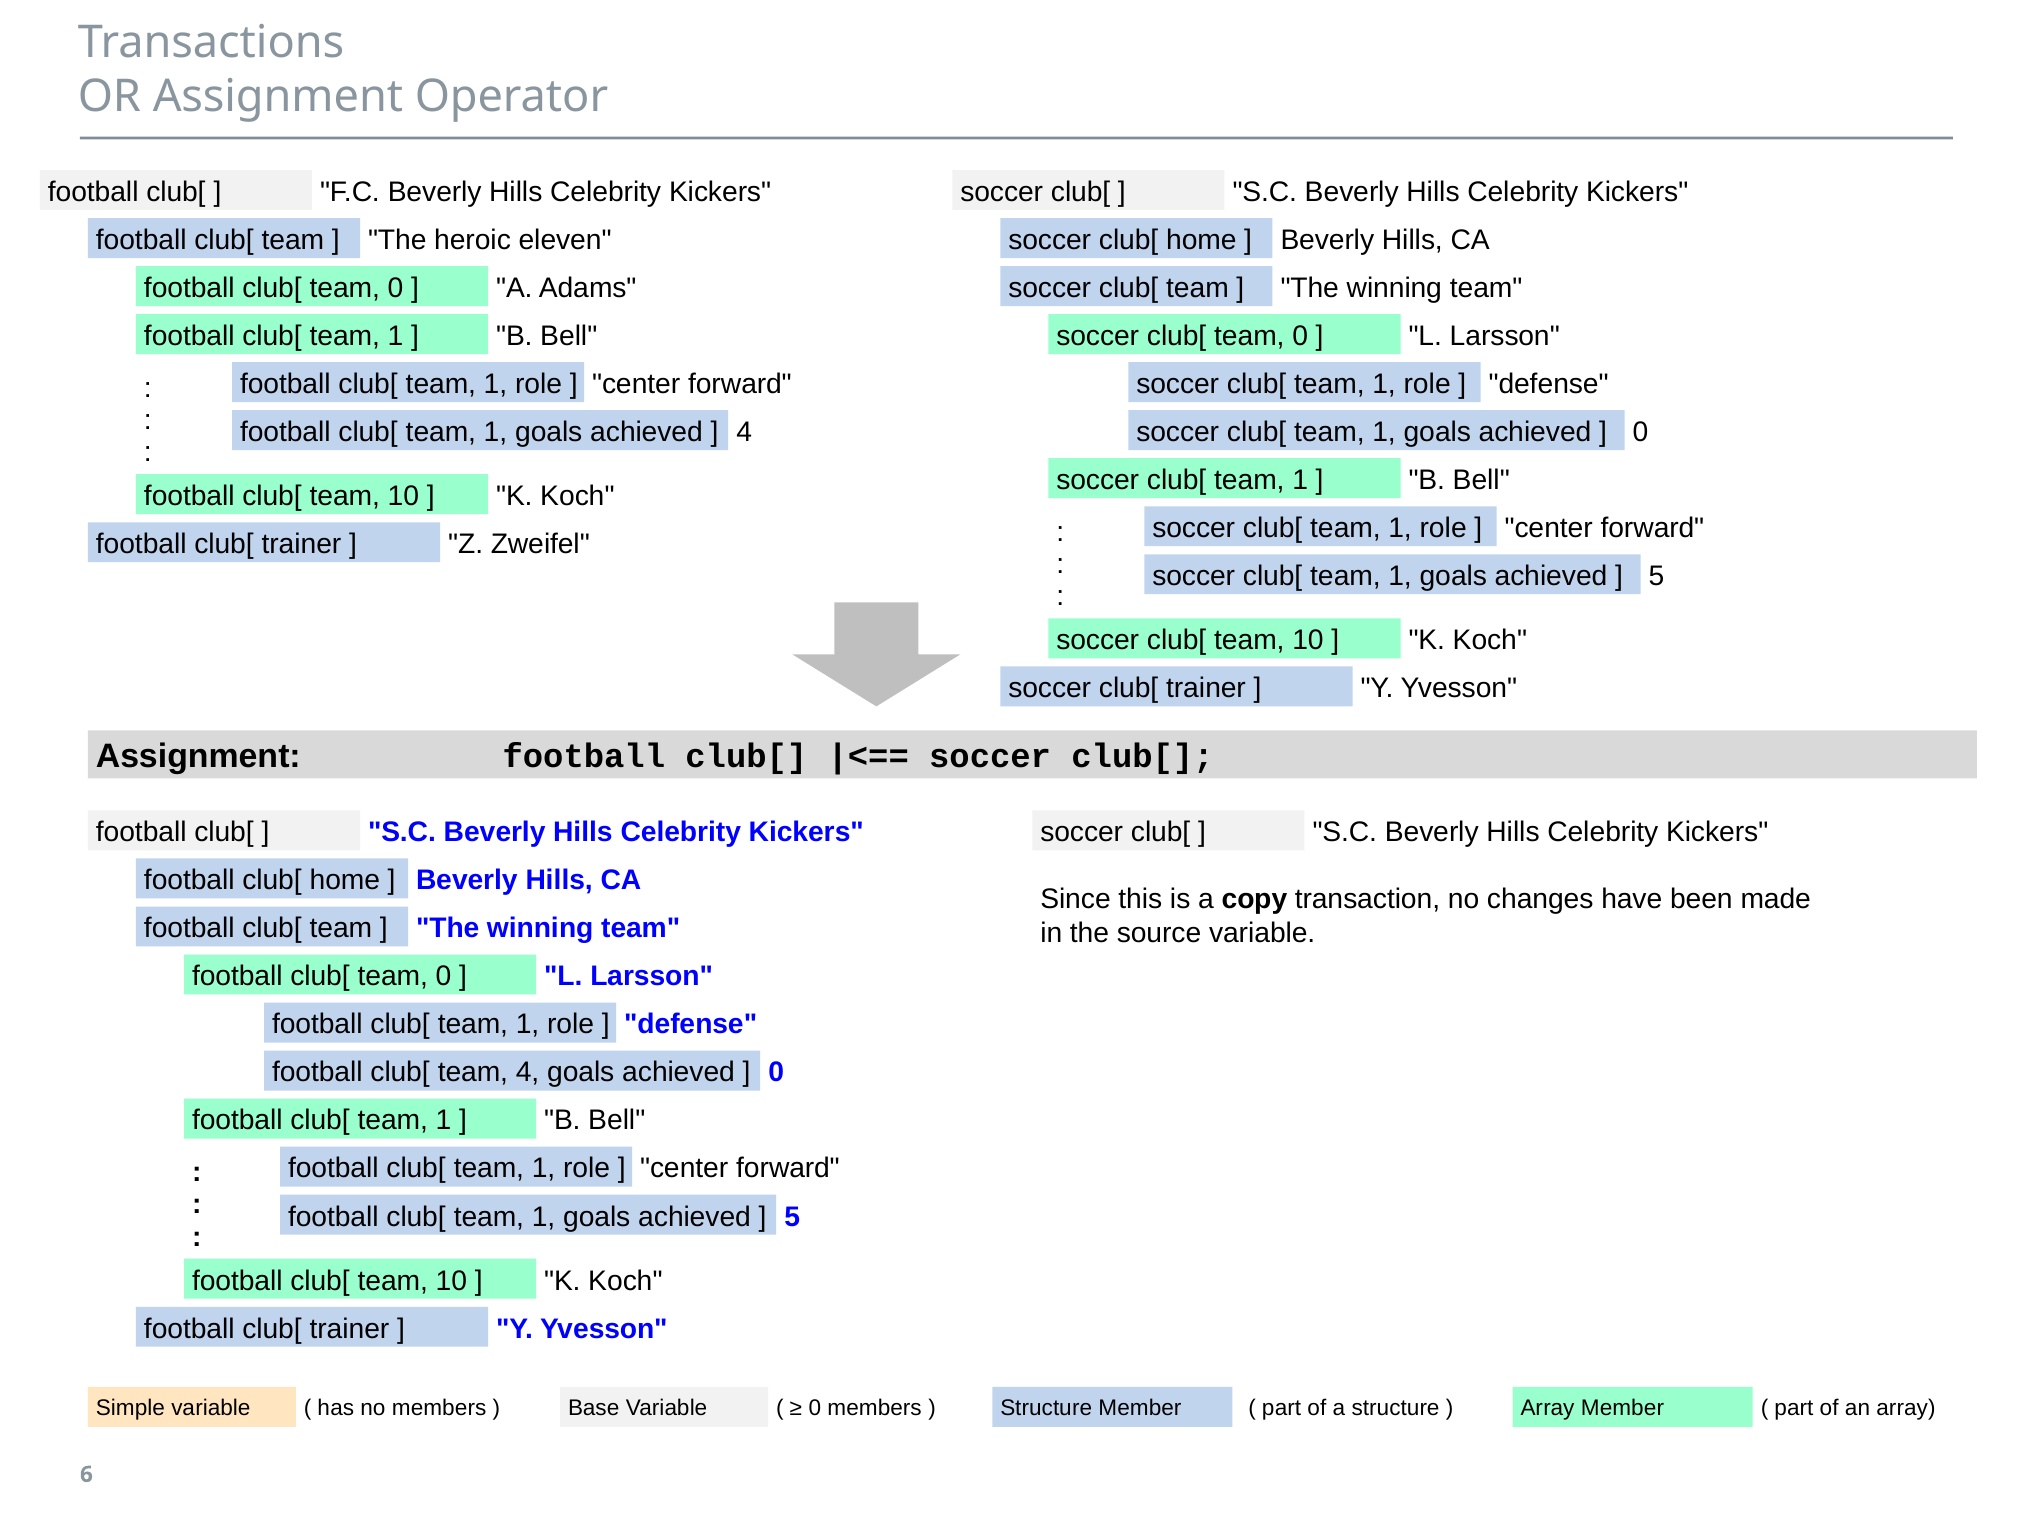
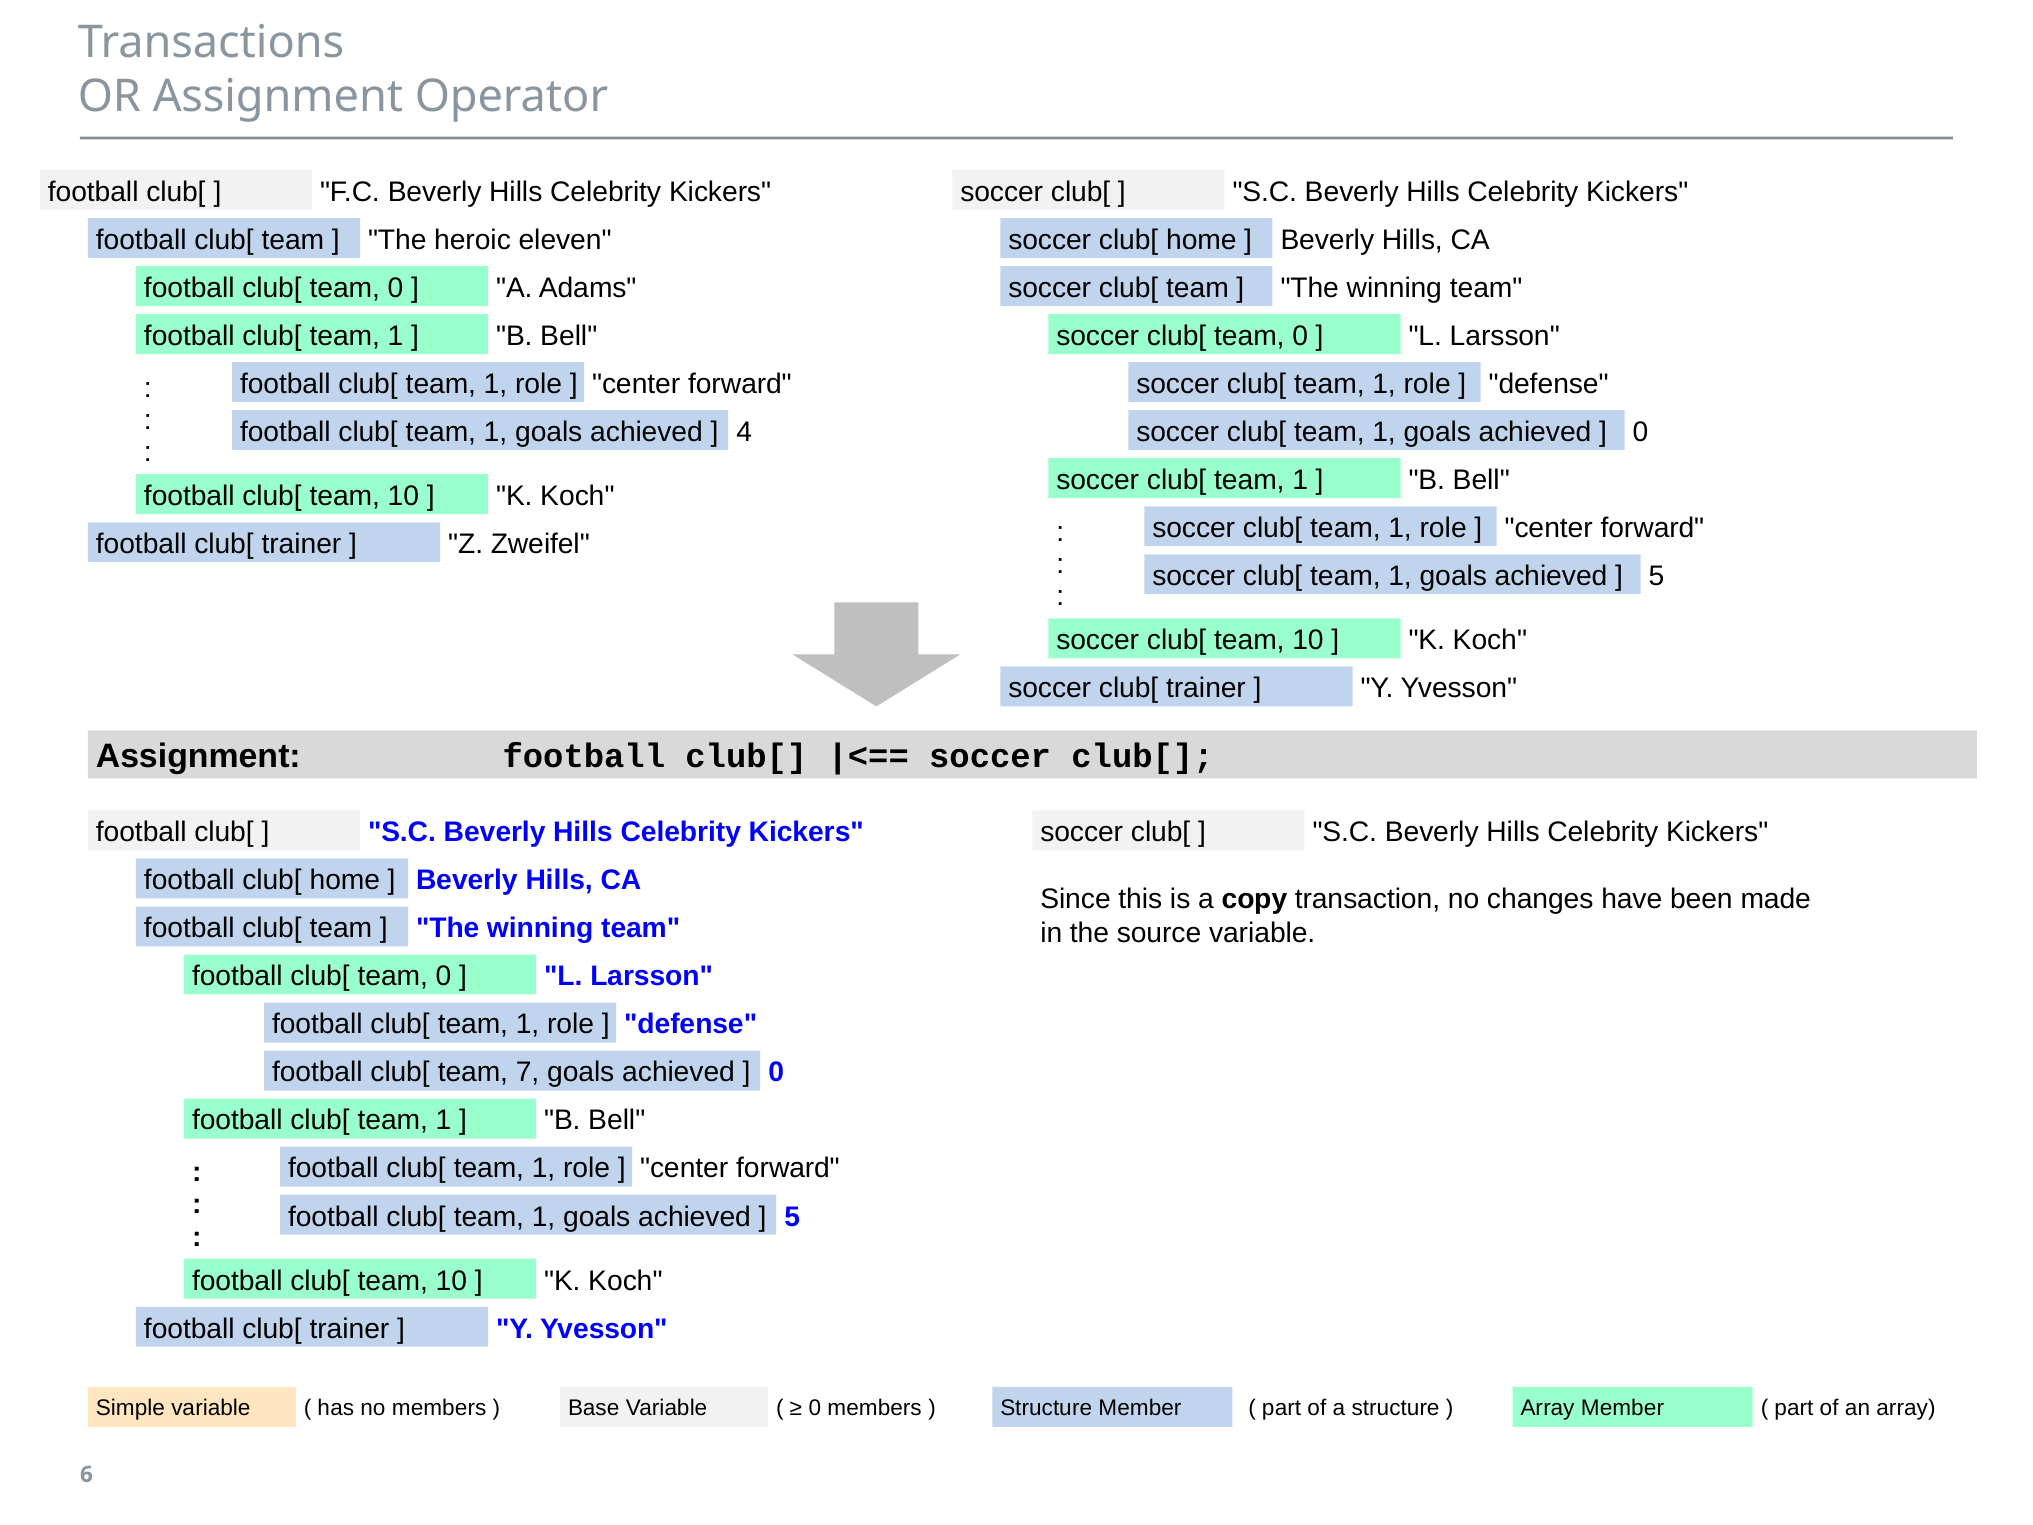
team 4: 4 -> 7 (528, 1072)
